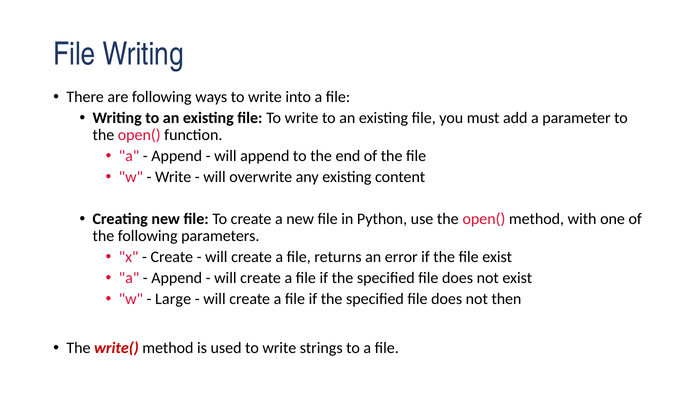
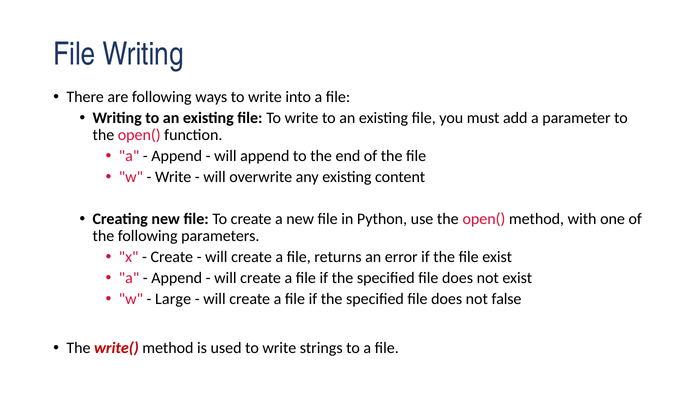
then: then -> false (507, 299)
